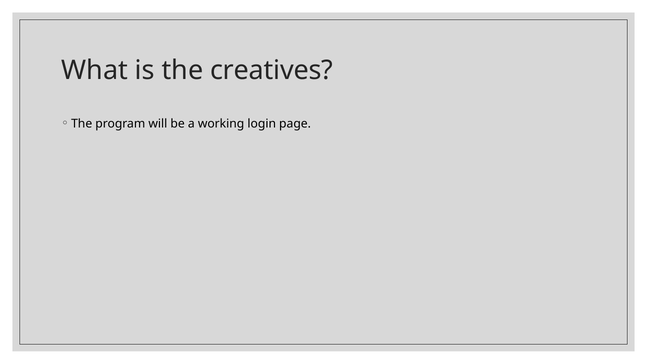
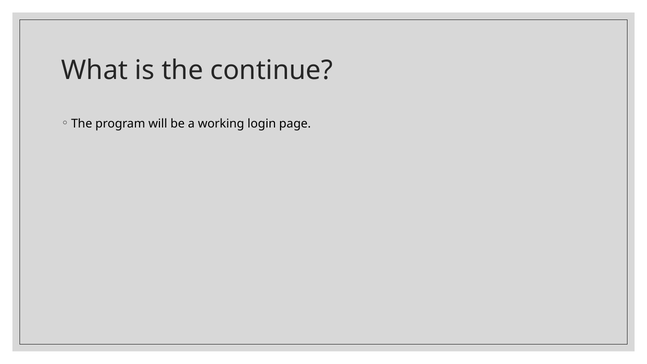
creatives: creatives -> continue (272, 70)
